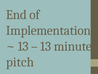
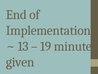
13: 13 -> 19 (46, 46)
pitch: pitch -> given (20, 62)
